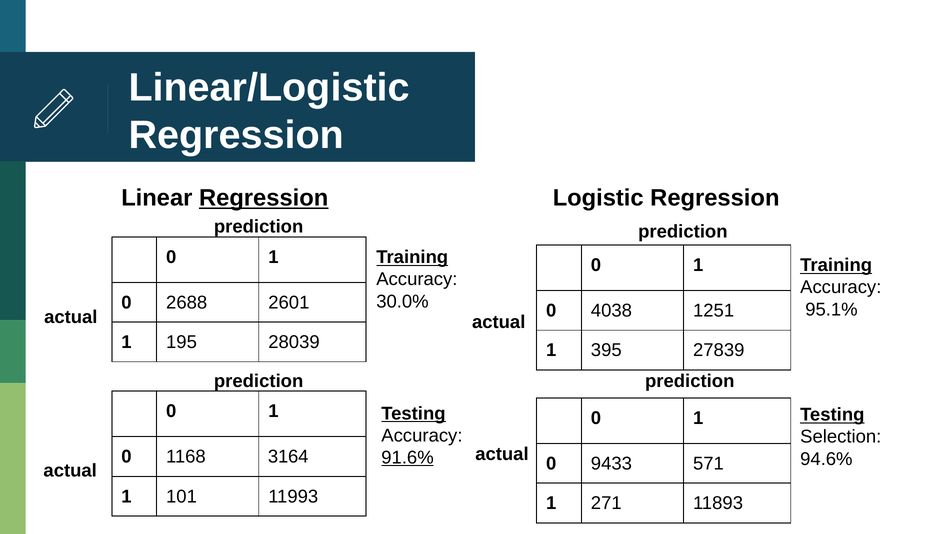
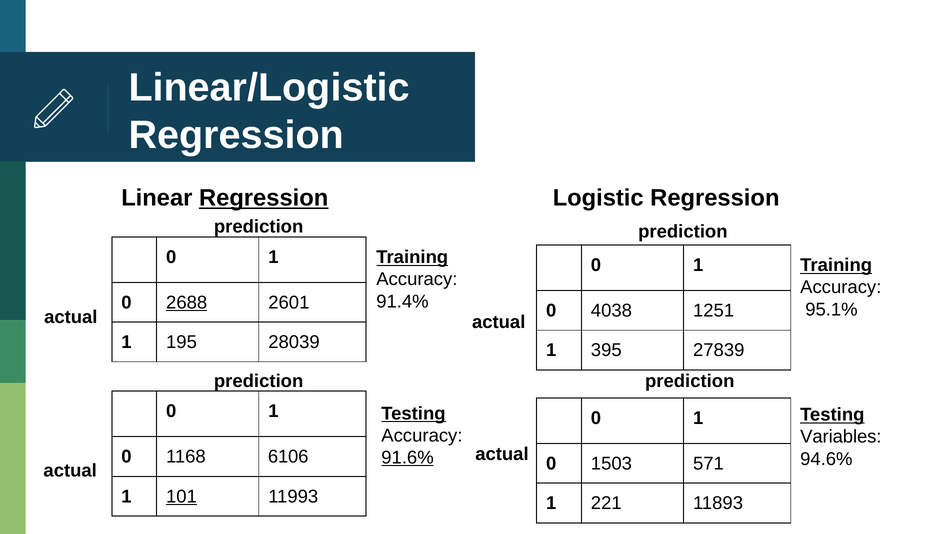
30.0%: 30.0% -> 91.4% (402, 302)
2688 underline: none -> present (187, 303)
Selection: Selection -> Variables (841, 437)
3164: 3164 -> 6106 (288, 457)
9433: 9433 -> 1503 (611, 464)
101 underline: none -> present (182, 497)
271: 271 -> 221 (606, 504)
